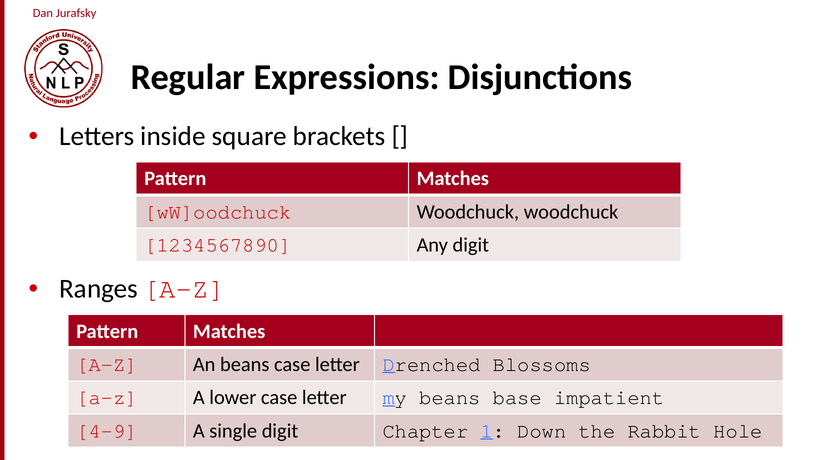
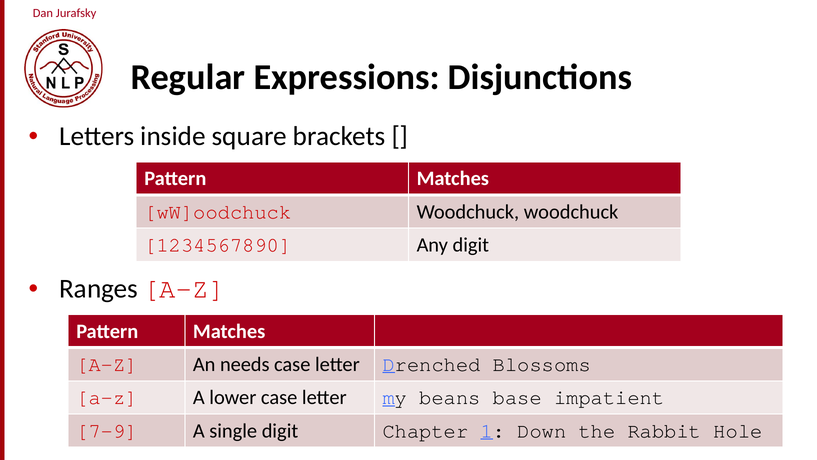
An beans: beans -> needs (245, 364)
4-9: 4-9 -> 7-9 (107, 430)
